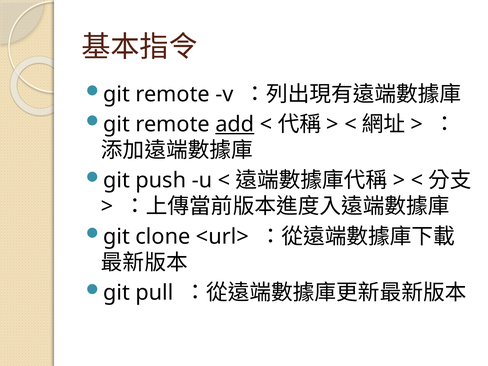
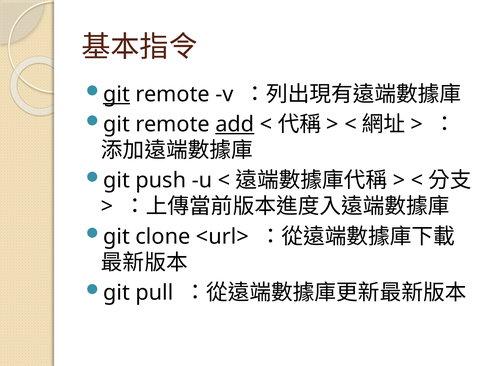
git underline: none -> present (117, 94)
